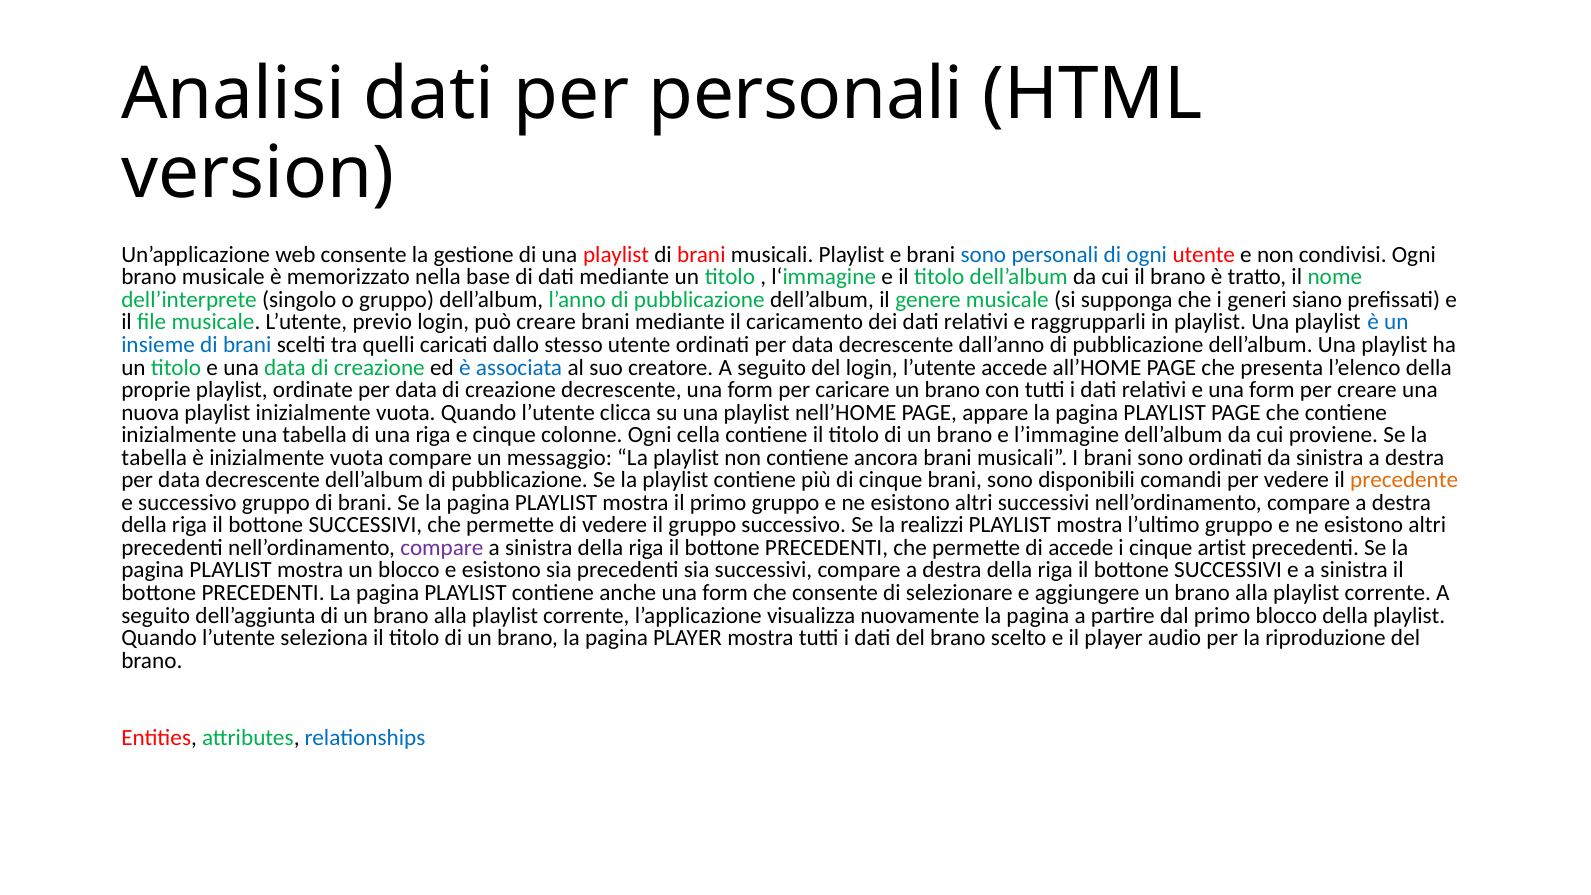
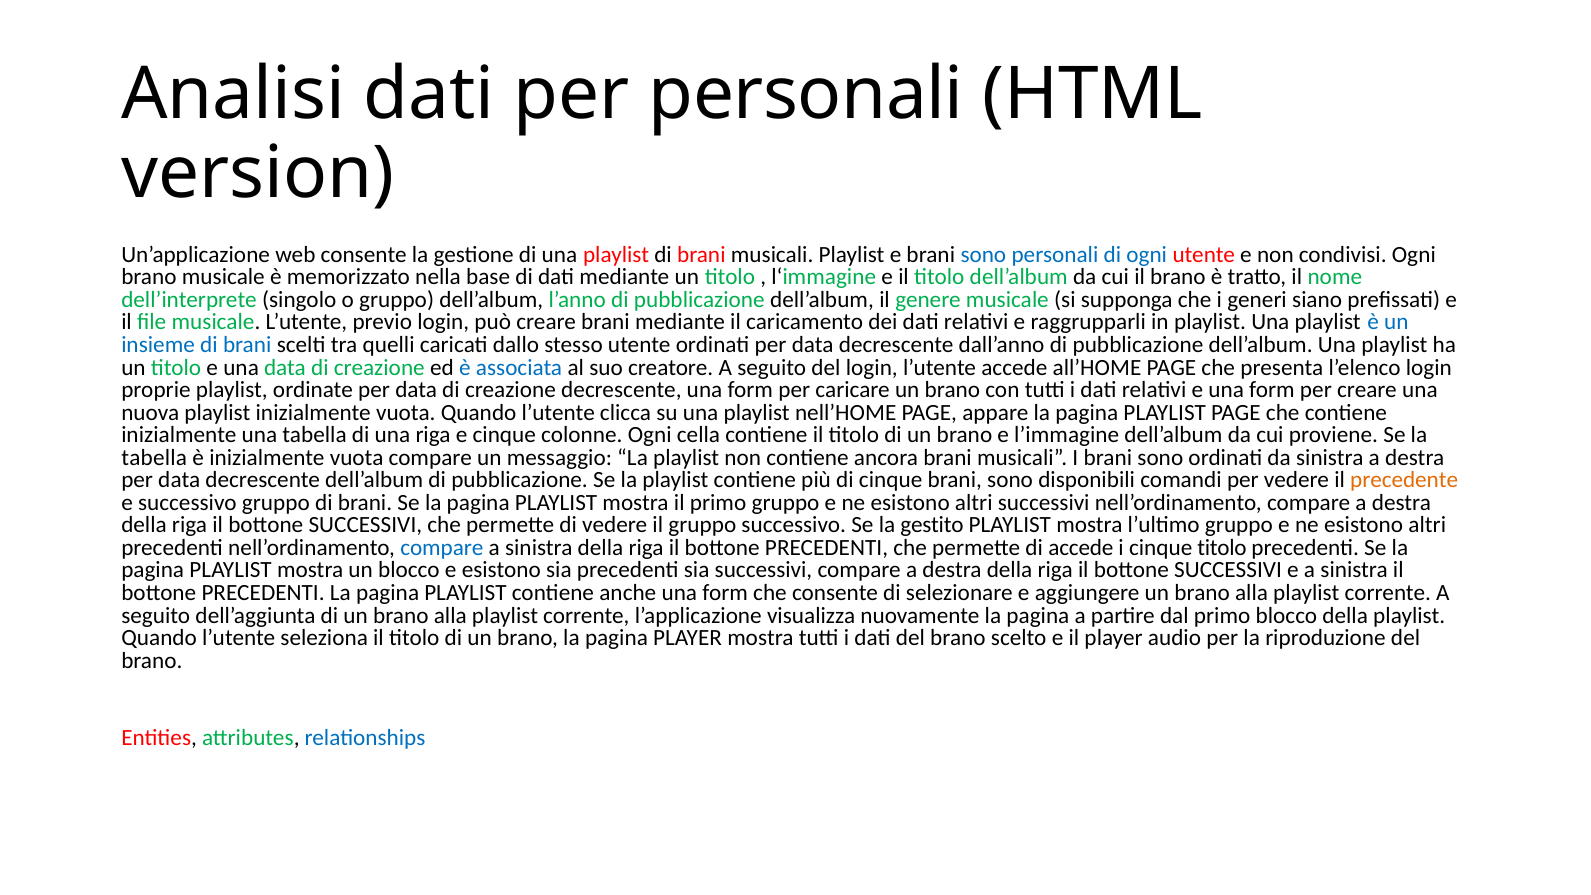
l’elenco della: della -> login (1429, 367)
realizzi: realizzi -> gestito (932, 525)
compare colour: purple -> blue (442, 548)
cinque artist: artist -> titolo (1222, 548)
